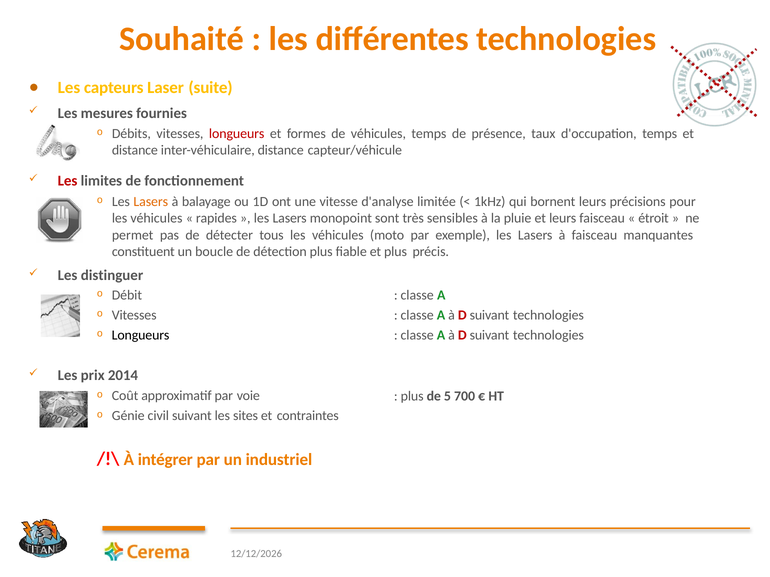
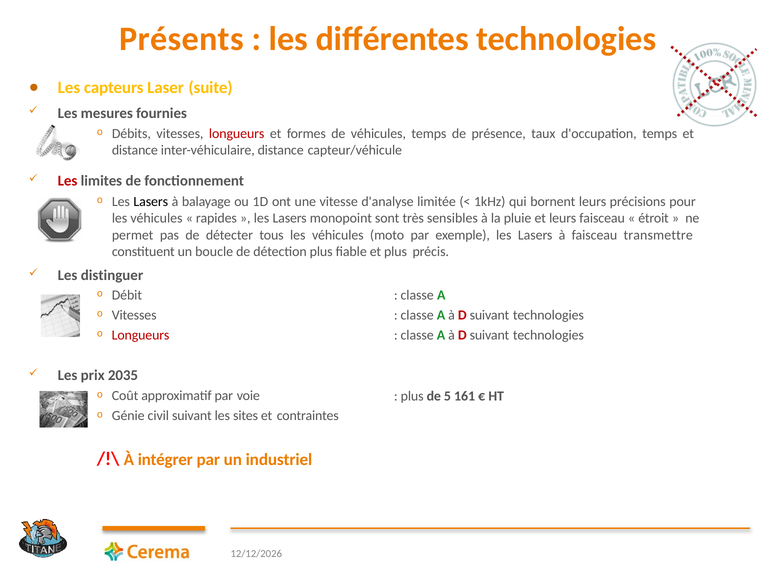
Souhaité: Souhaité -> Présents (181, 39)
Lasers colour: orange -> black (151, 202)
manquantes: manquantes -> transmettre (658, 235)
Longueurs colour: black -> red (141, 335)
2014: 2014 -> 2035 (123, 376)
700: 700 -> 161 (465, 396)
